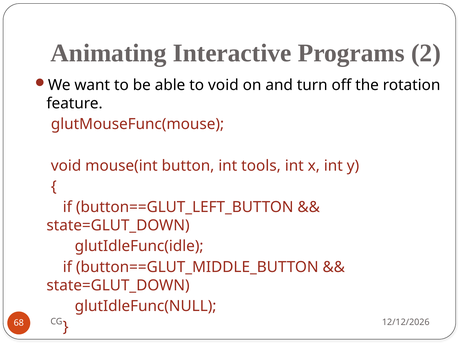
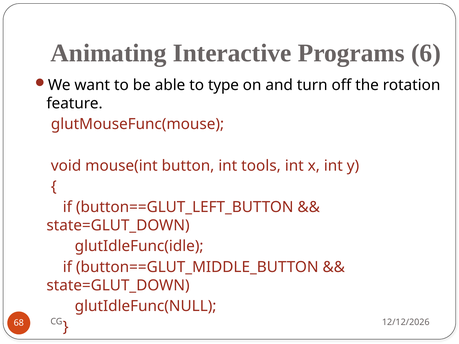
2: 2 -> 6 (426, 53)
to void: void -> type (223, 85)
